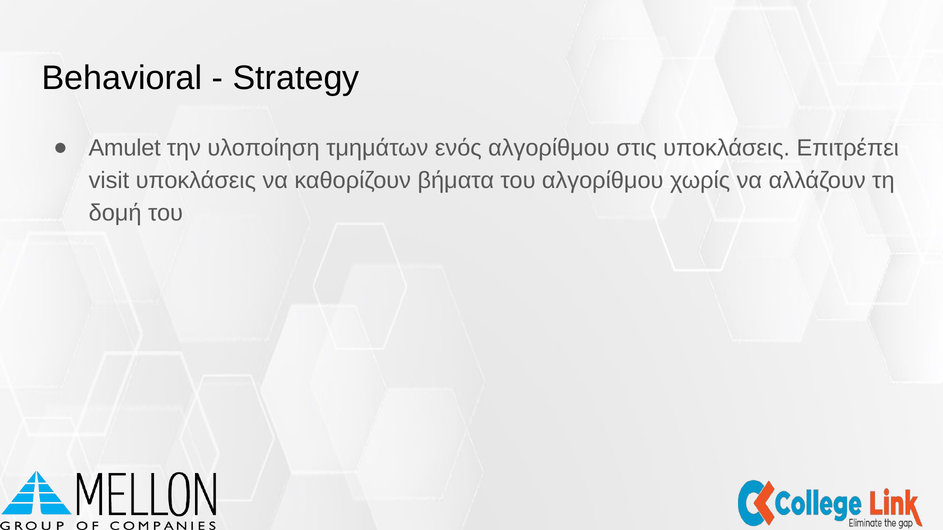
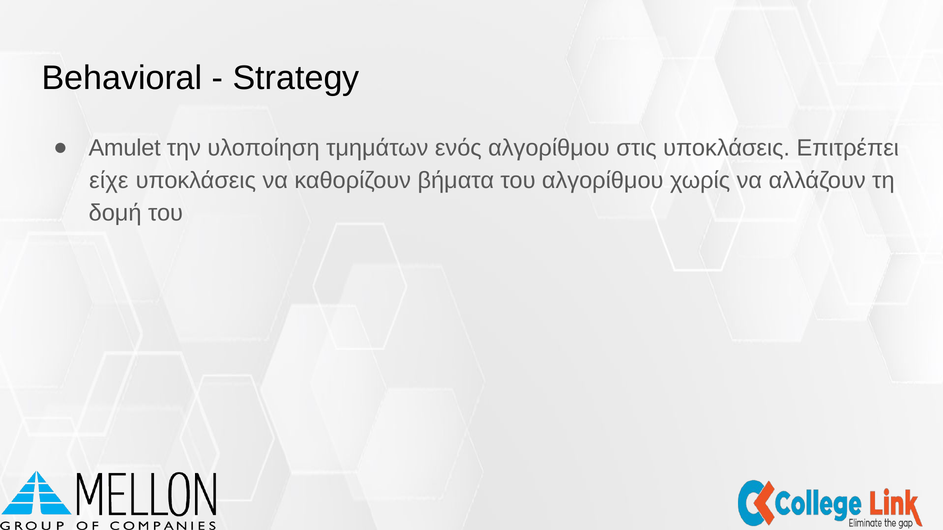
visit: visit -> είχε (109, 181)
